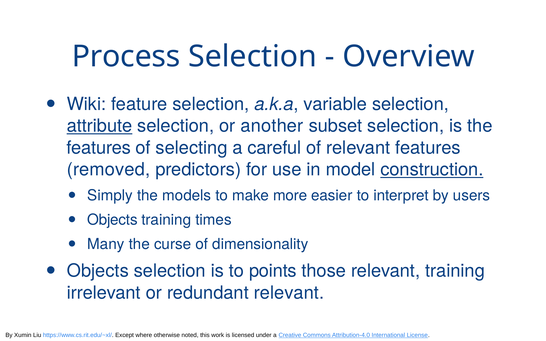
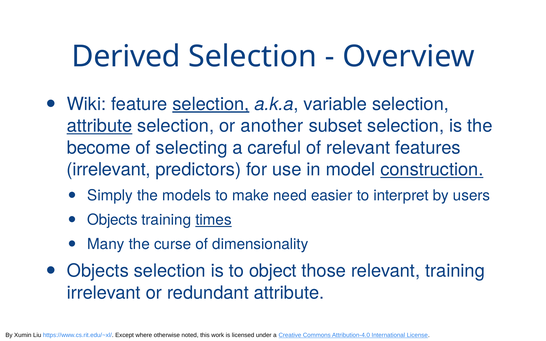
Process: Process -> Derived (126, 57)
selection underline: none -> present (211, 104)
features: features -> become (99, 148)
removed: removed -> irrelevant (109, 170)
more: more -> need (290, 196)
times underline: none -> present (213, 220)
points: points -> object (273, 271)
redundant relevant: relevant -> attribute (289, 293)
